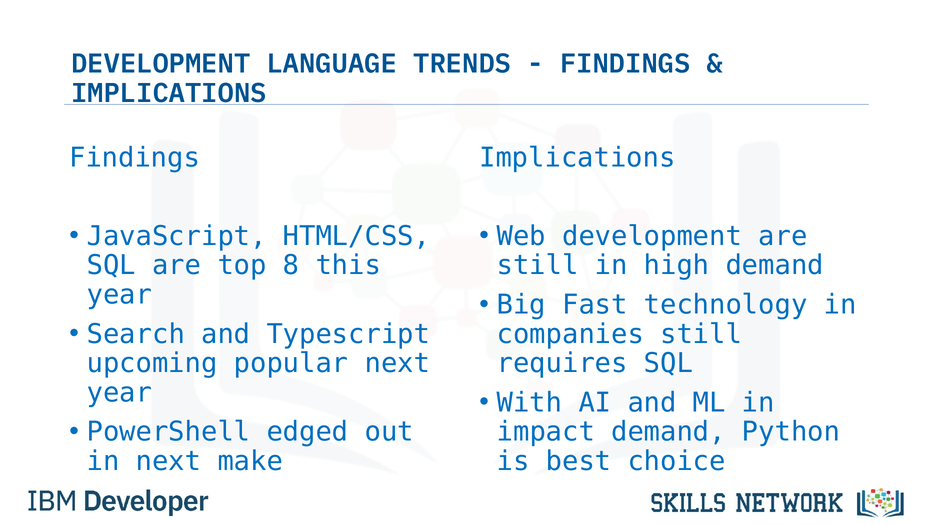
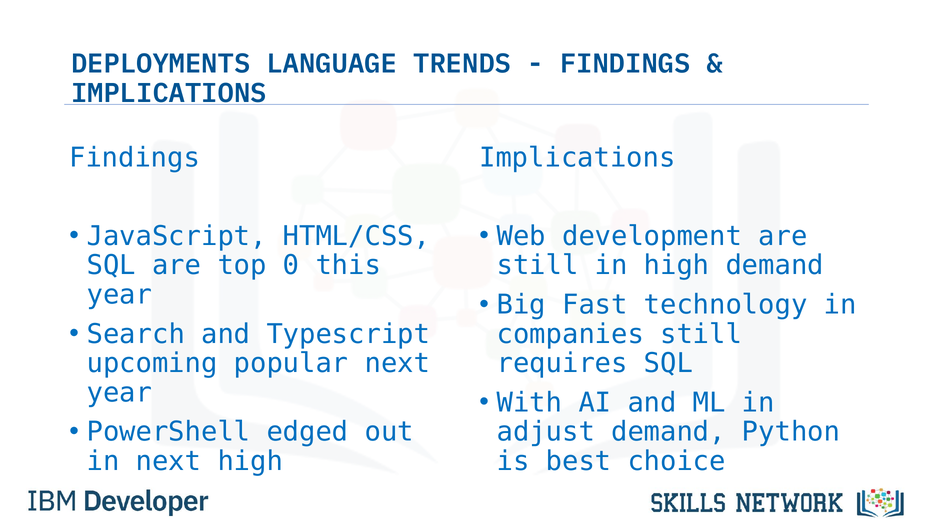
DEVELOPMENT: DEVELOPMENT -> DEPLOYMENTS (161, 64)
8: 8 -> 0 (291, 265)
impact: impact -> adjust (546, 432)
next make: make -> high (250, 461)
